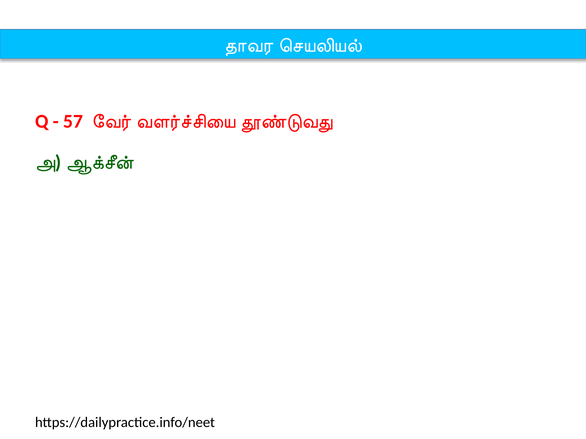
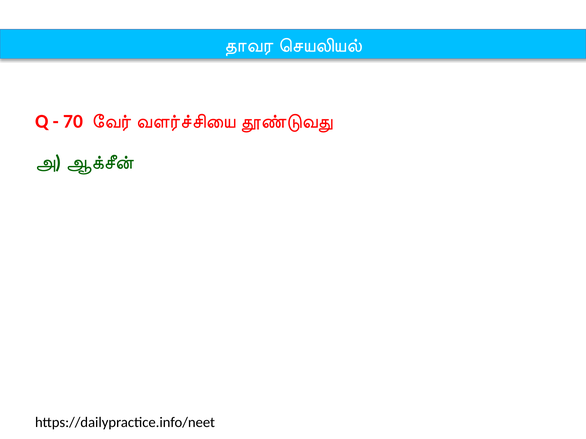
57: 57 -> 70 (73, 121)
